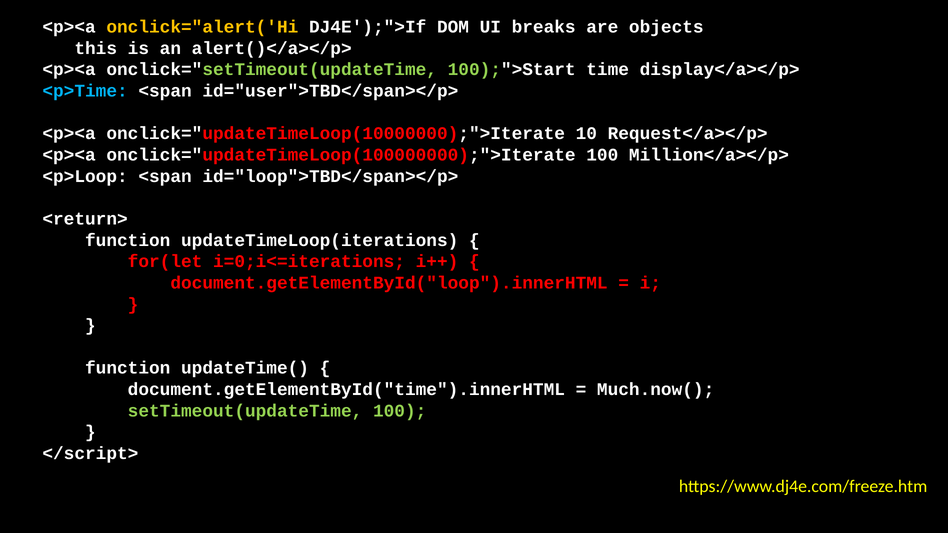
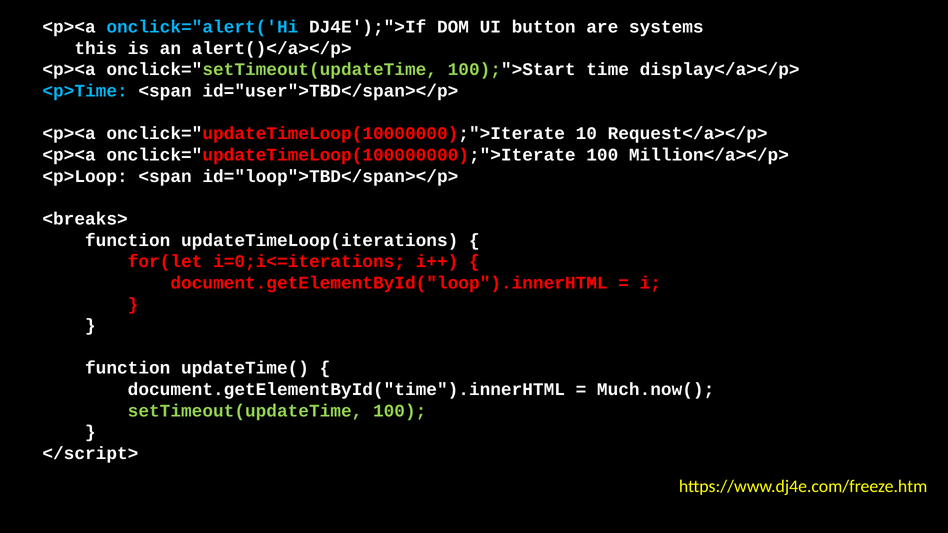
onclick="alert('Hi colour: yellow -> light blue (202, 27)
breaks: breaks -> button (544, 27)
objects: objects -> systems (666, 27)
<return>: <return> -> <breaks> (85, 219)
